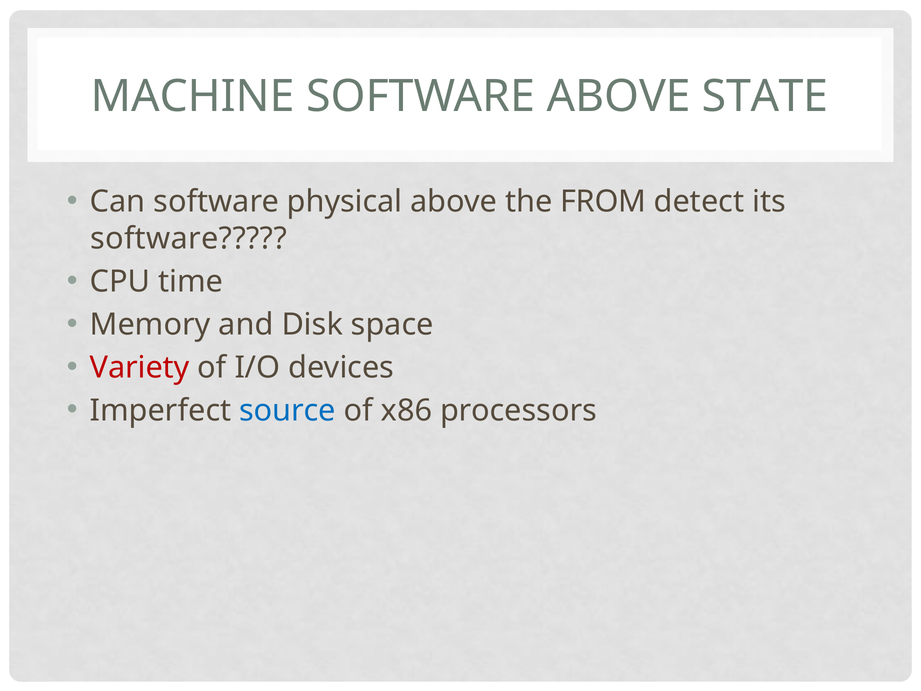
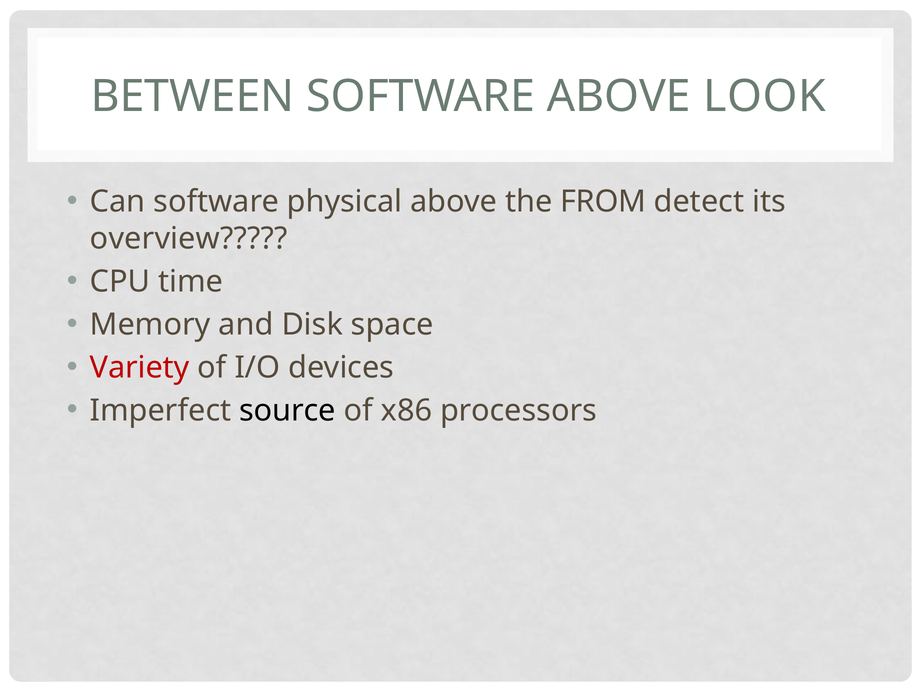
MACHINE: MACHINE -> BETWEEN (193, 97)
STATE: STATE -> LOOK (765, 97)
software: software -> overview (189, 239)
source colour: blue -> black (288, 410)
